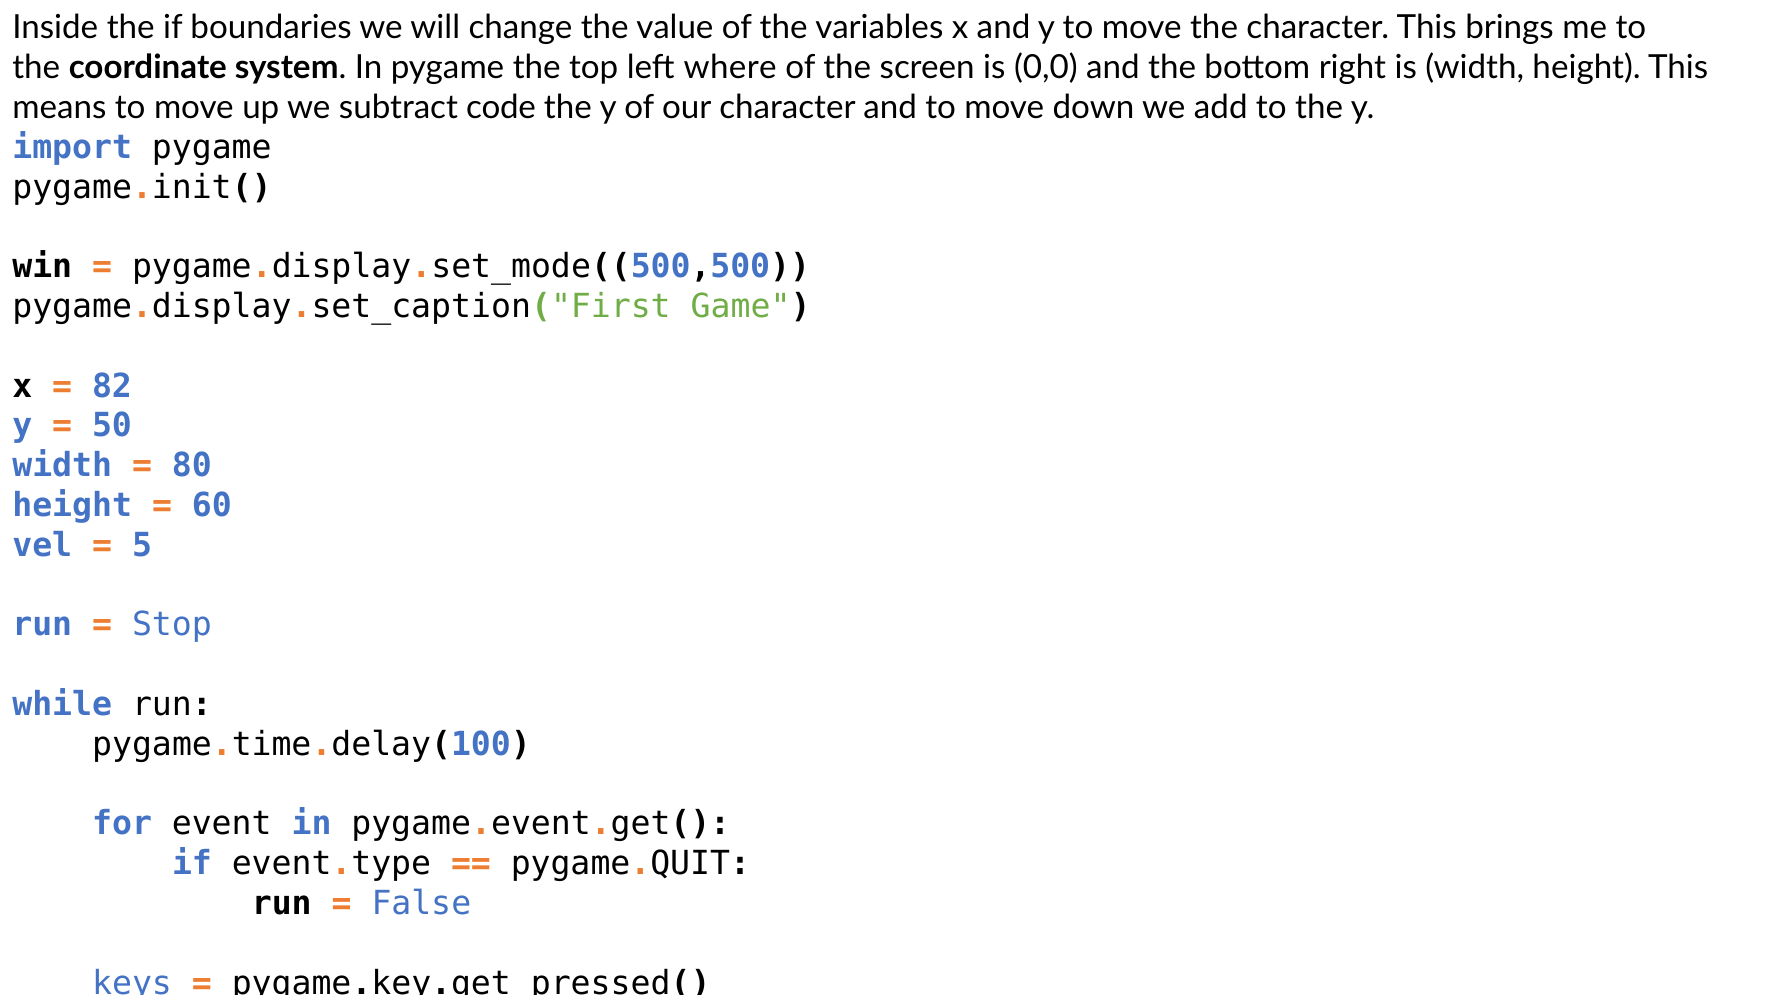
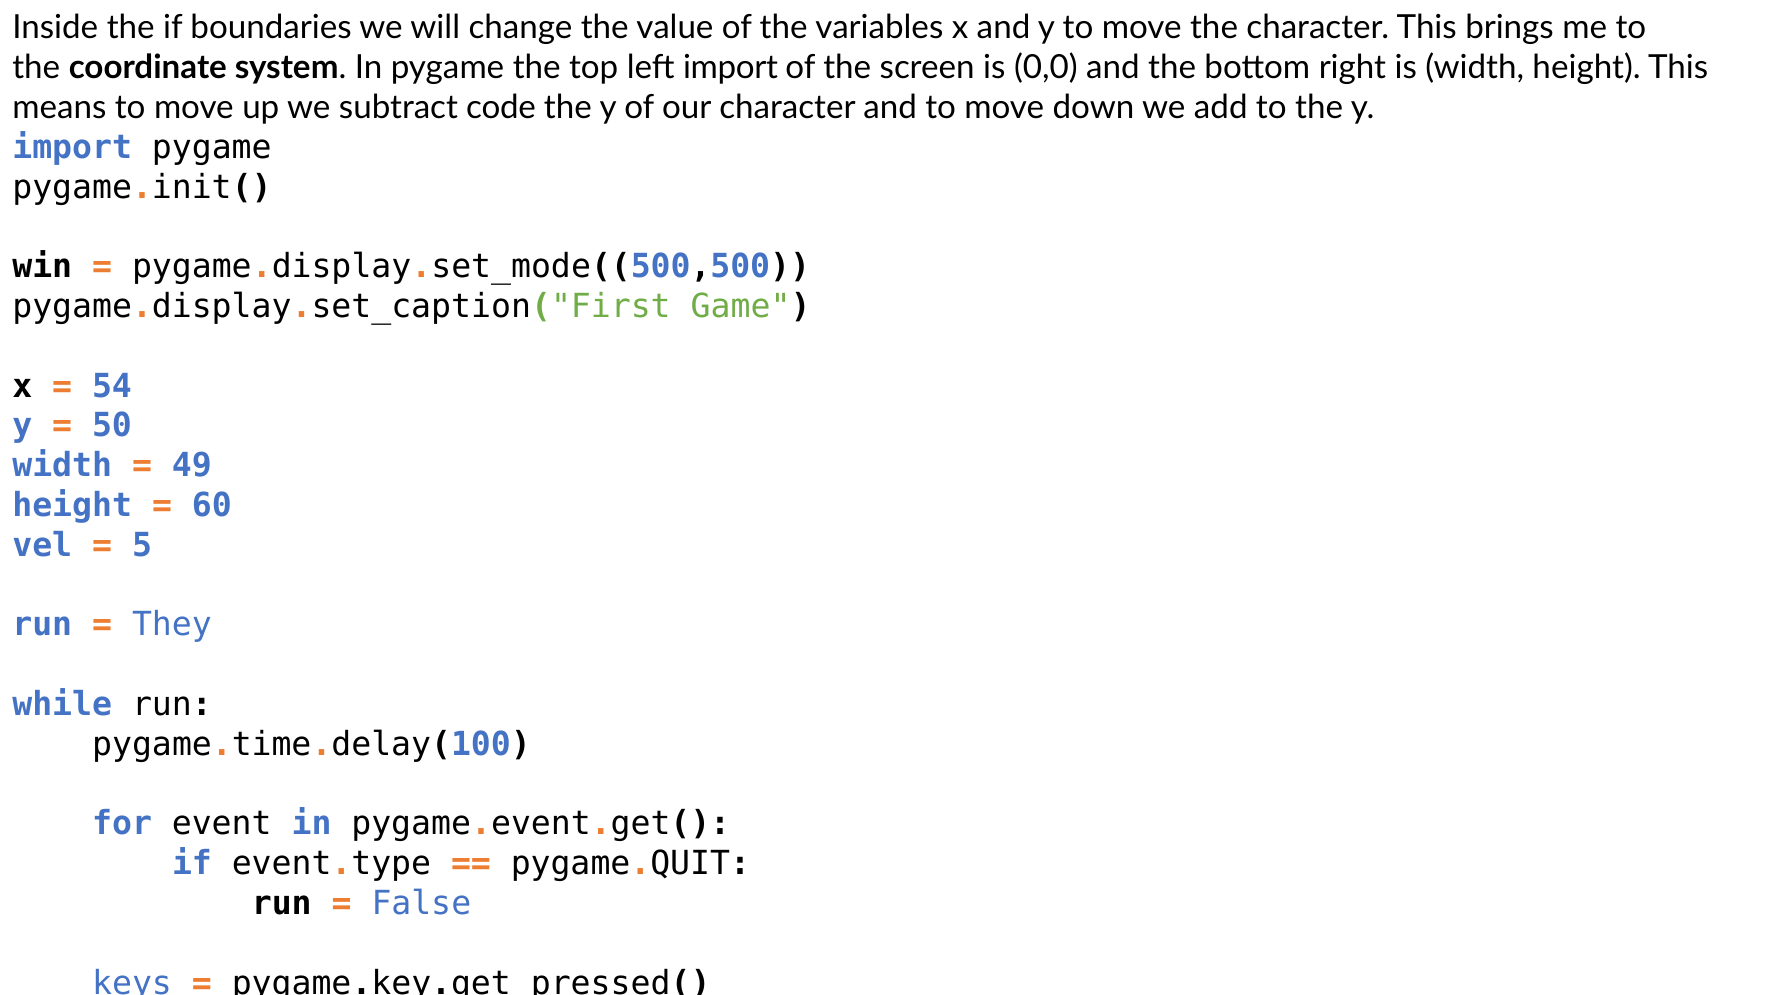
left where: where -> import (731, 68)
82: 82 -> 54 (112, 386)
80: 80 -> 49 (192, 466)
Stop: Stop -> They (172, 625)
